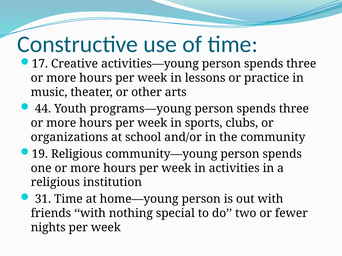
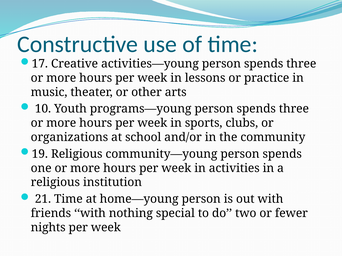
44: 44 -> 10 (43, 109)
31: 31 -> 21 (43, 199)
